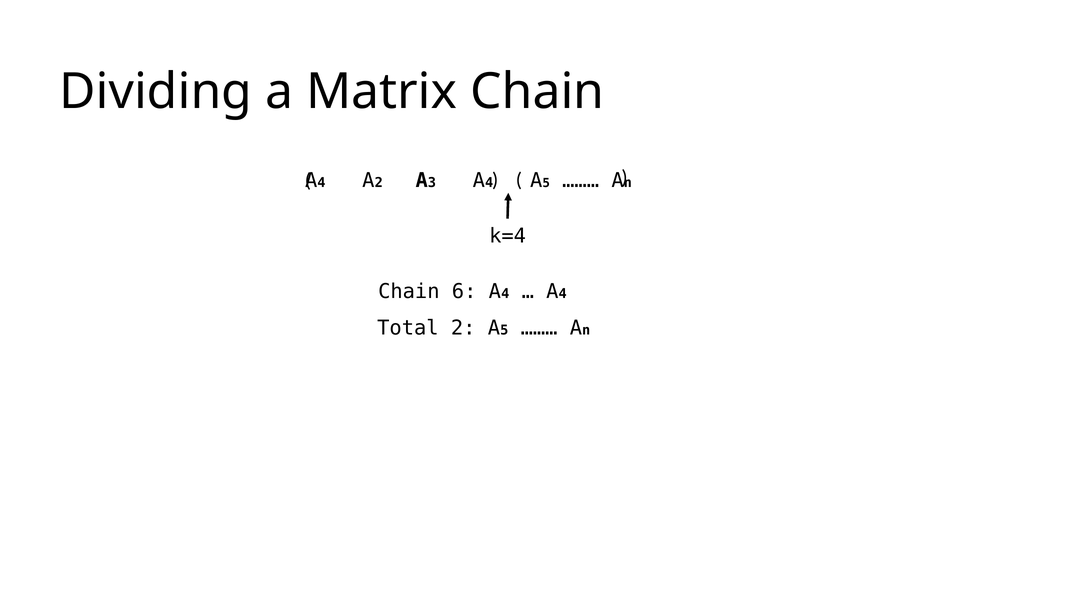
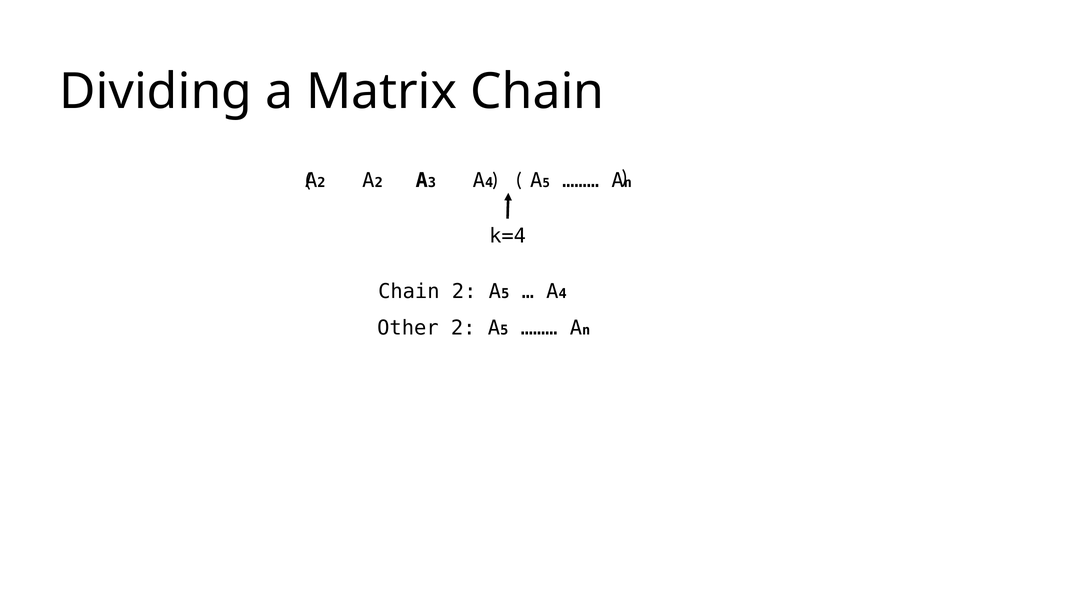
4: 4 -> 2 (321, 183)
Chain 6: 6 -> 2 (464, 292)
4: 4 -> 5 (505, 294)
Total: Total -> Other (408, 328)
